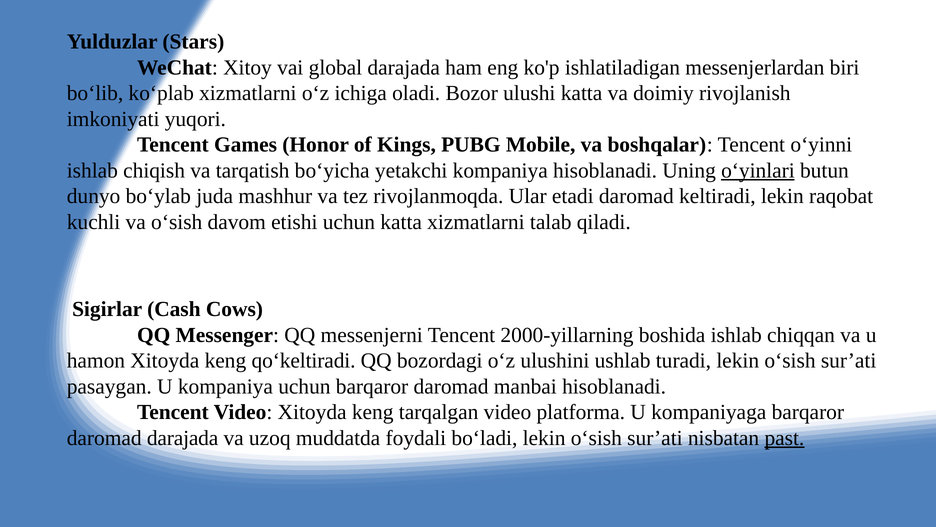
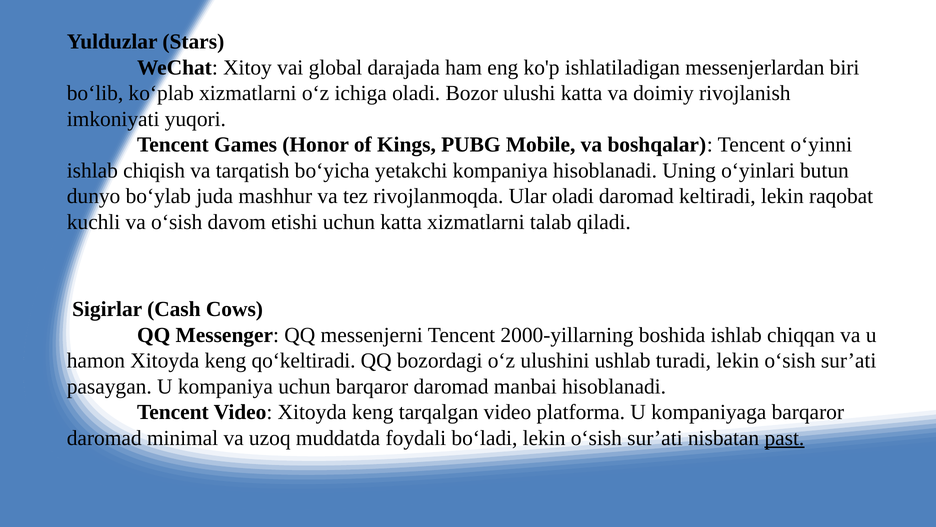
o‘yinlari underline: present -> none (758, 170)
Ular etadi: etadi -> oladi (573, 196)
daromad darajada: darajada -> minimal (183, 438)
